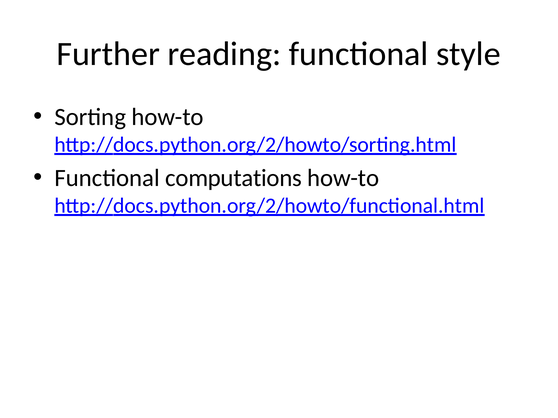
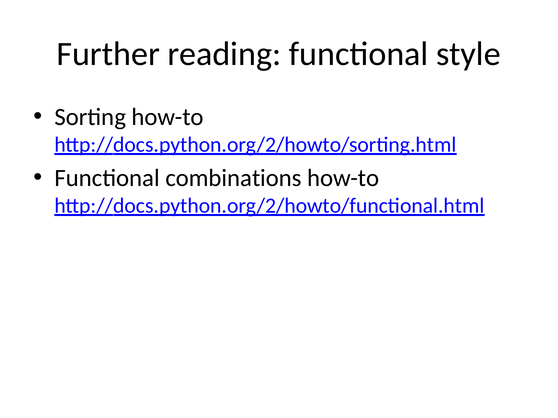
computations: computations -> combinations (233, 178)
